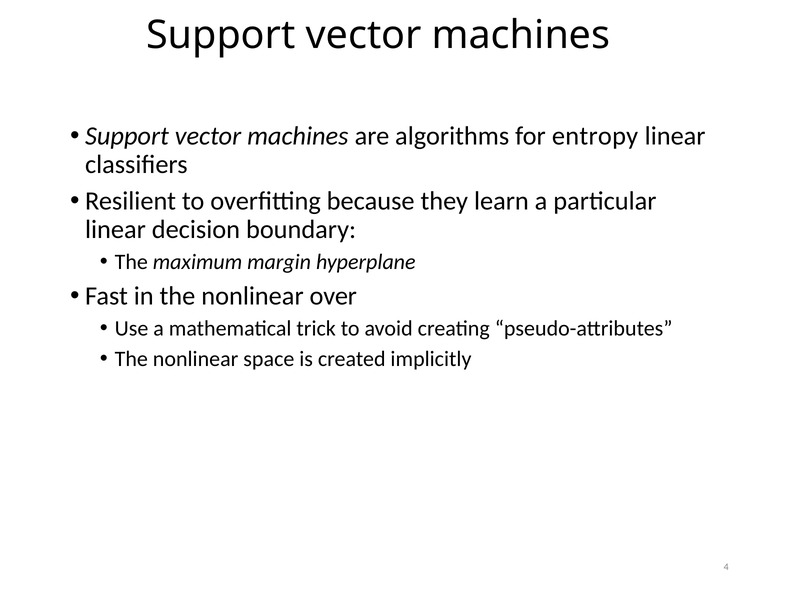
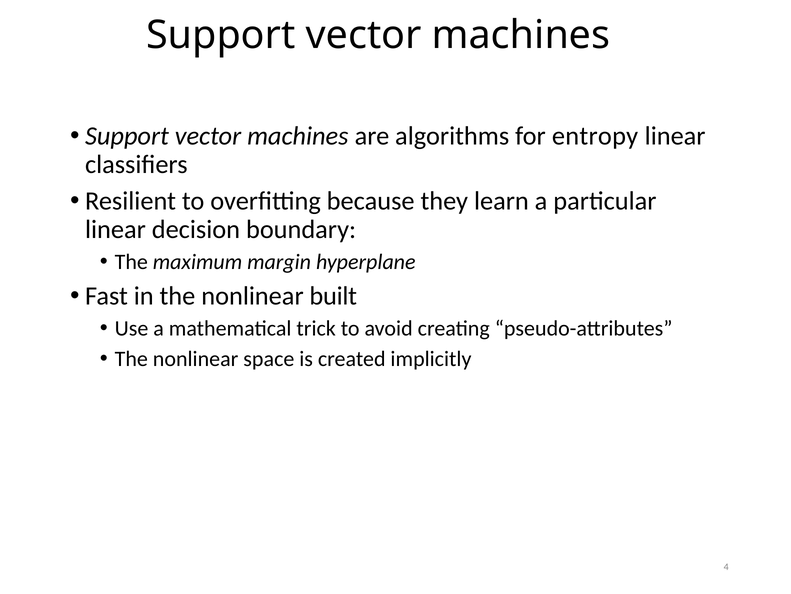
over: over -> built (333, 295)
